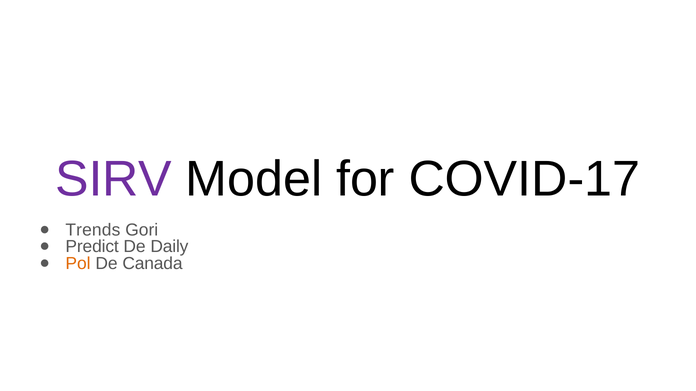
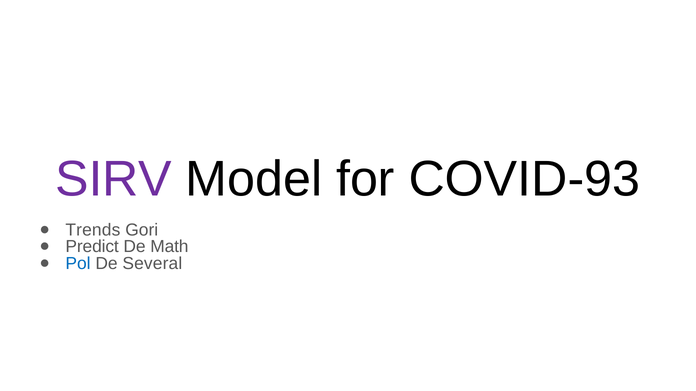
COVID-17: COVID-17 -> COVID-93 (524, 179)
Daily: Daily -> Math (169, 247)
Pol colour: orange -> blue (78, 264)
Canada: Canada -> Several (152, 264)
